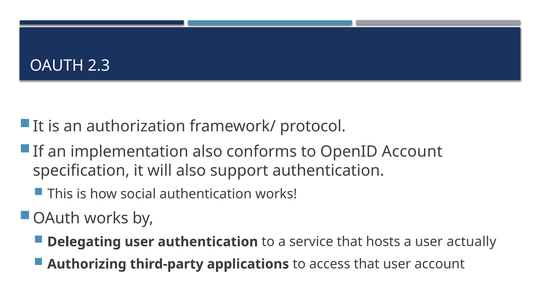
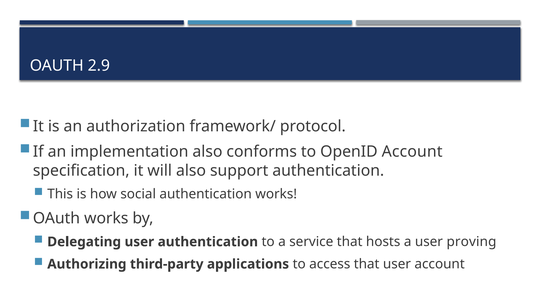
2.3: 2.3 -> 2.9 (99, 66)
actually: actually -> proving (471, 242)
